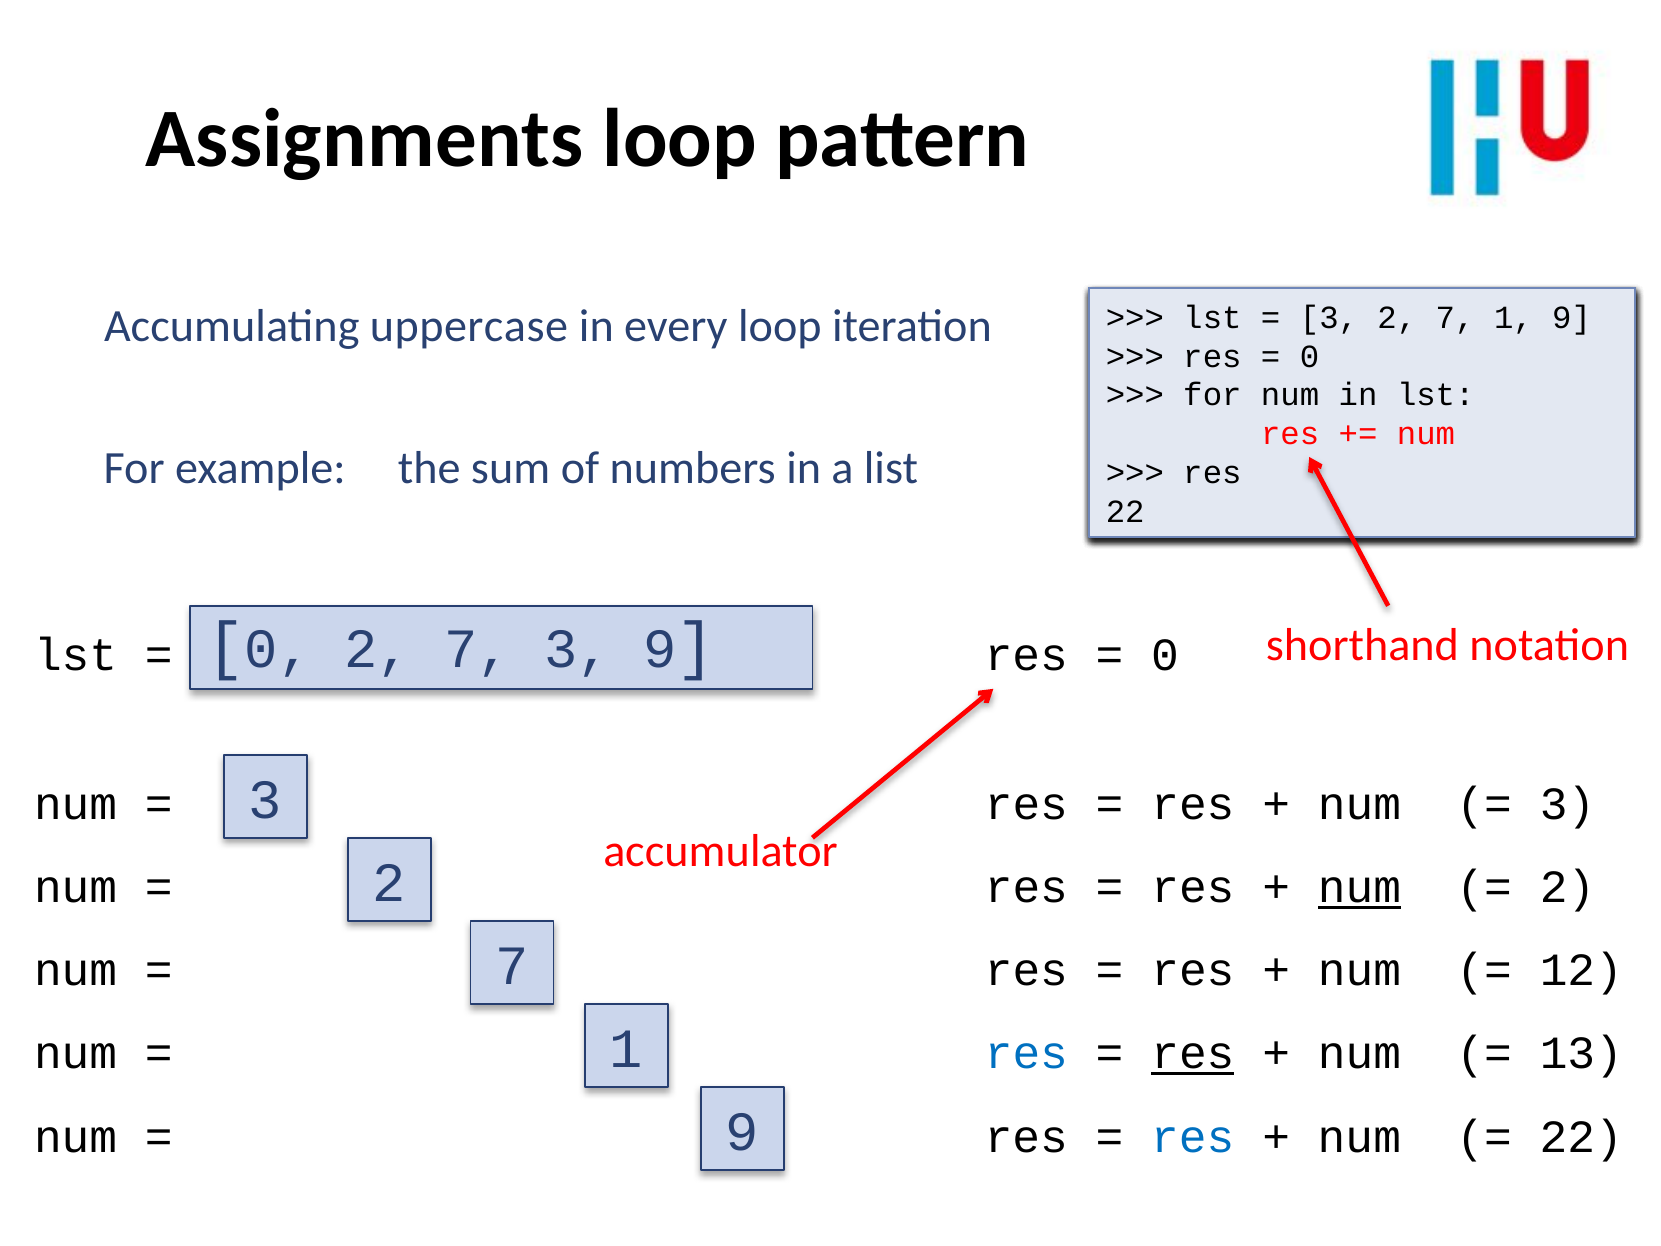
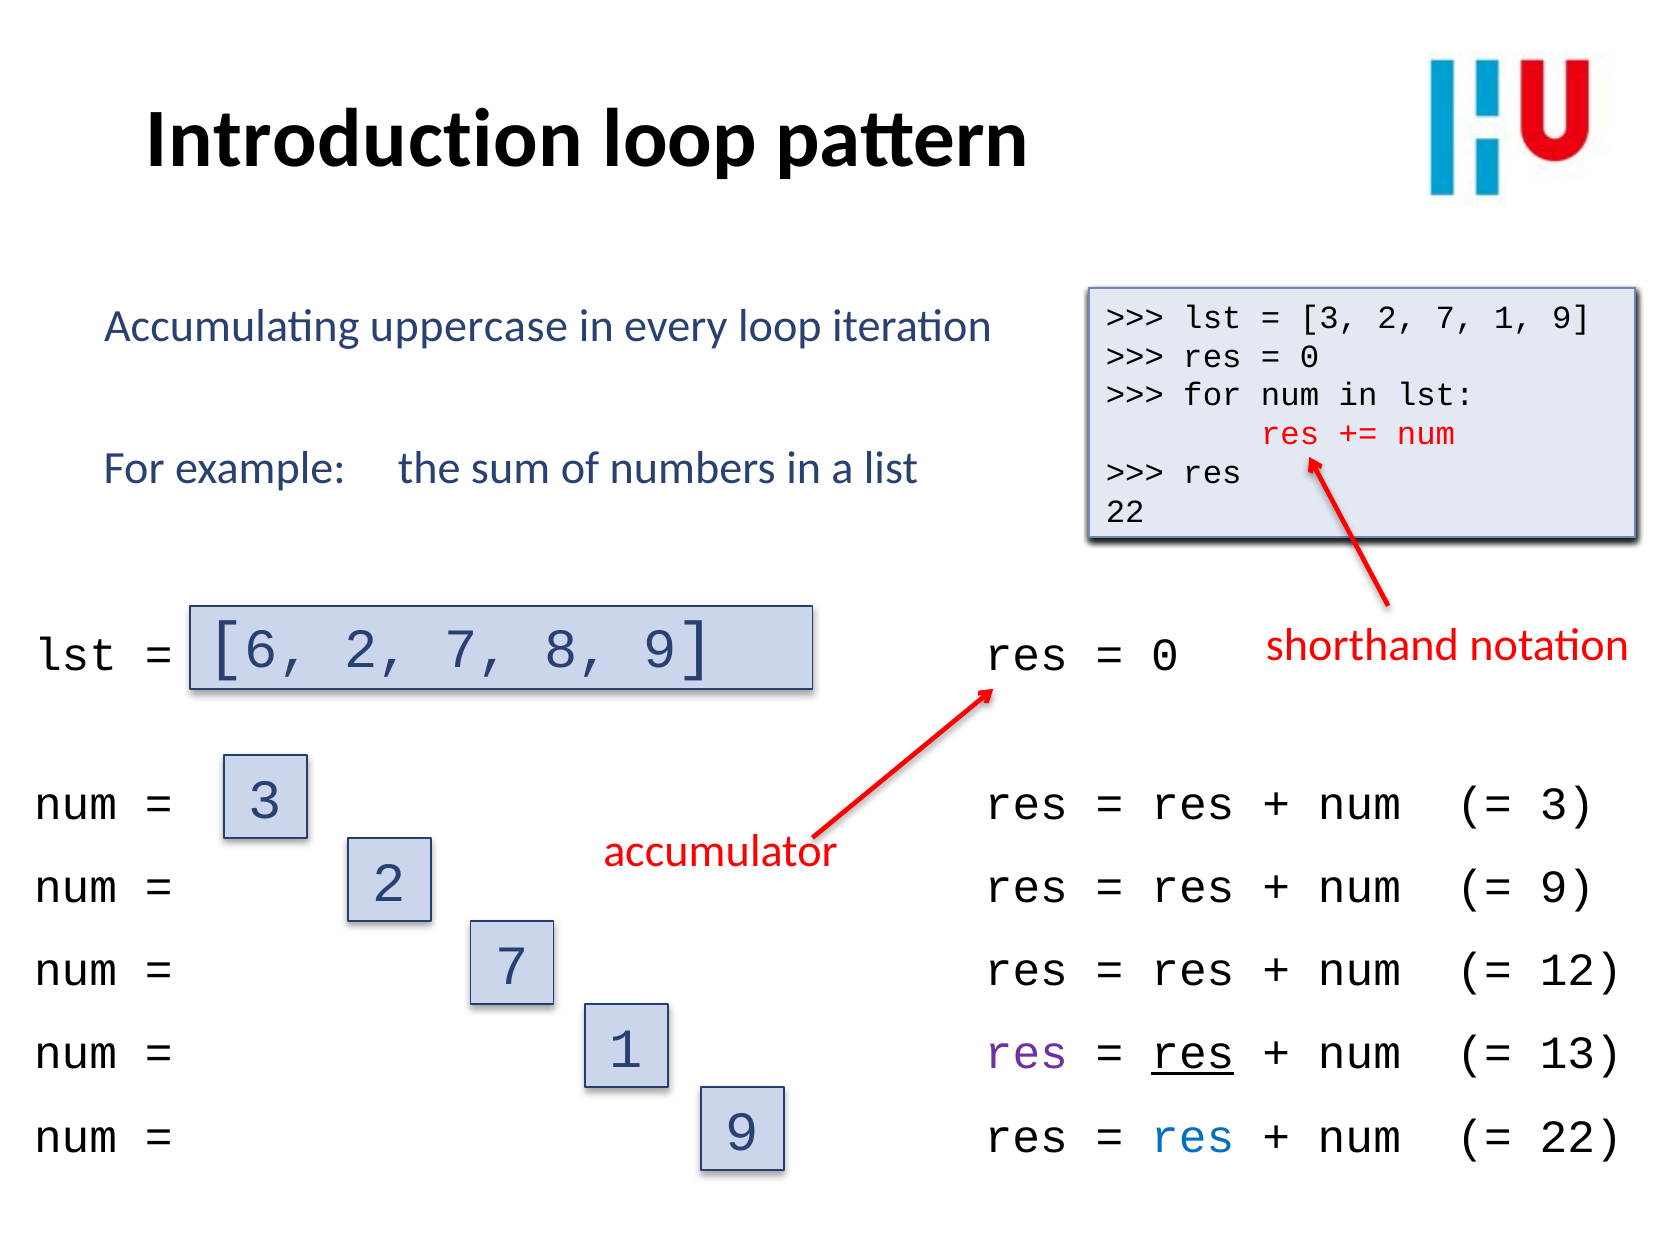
Assignments: Assignments -> Introduction (364, 139)
0: 0 -> 6 (278, 649)
7 3: 3 -> 8 (577, 649)
num underline: present -> none (1359, 887)
2: 2 -> 9 (1567, 887)
res colour: blue -> purple (1026, 1053)
